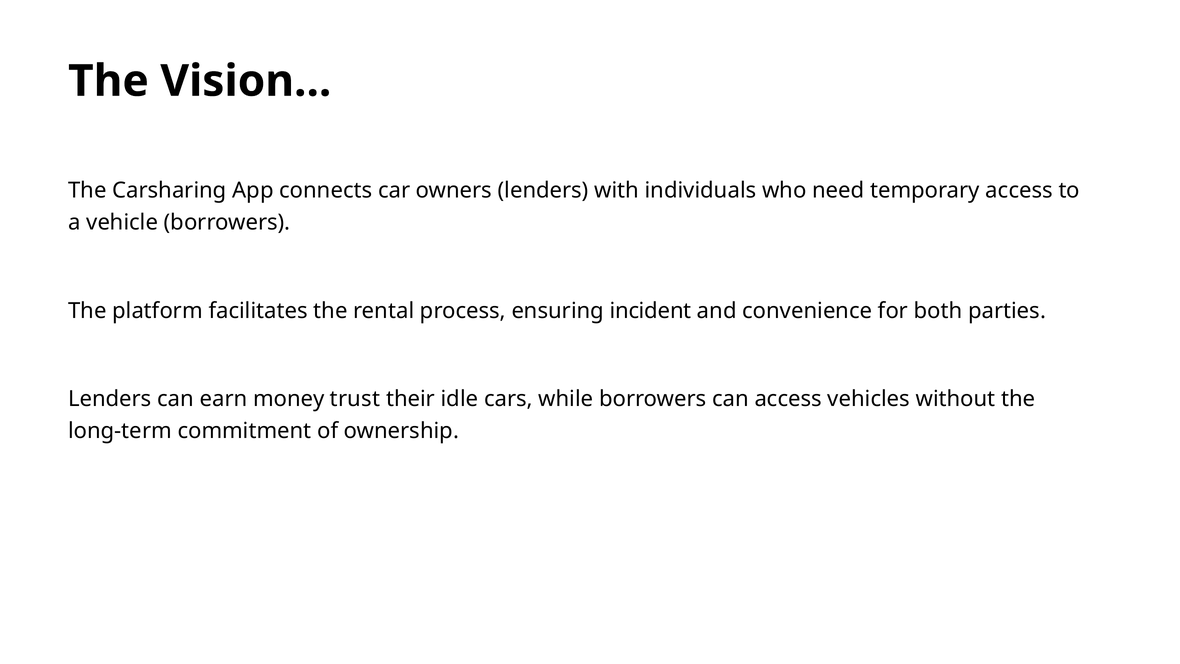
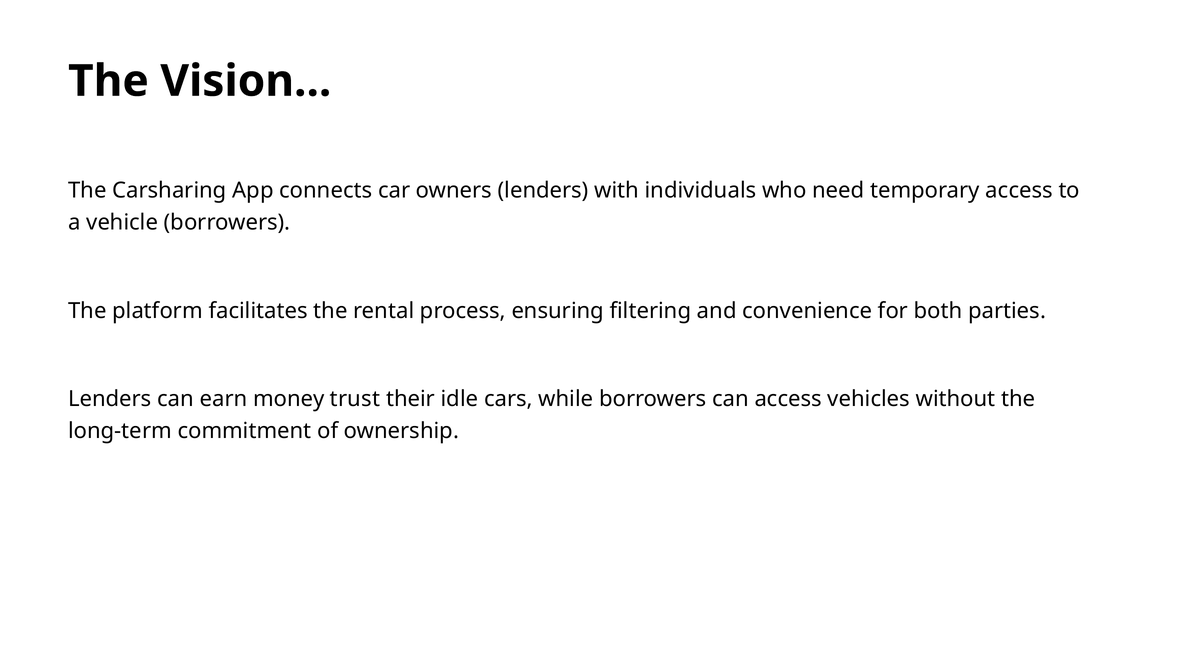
incident: incident -> filtering (650, 311)
